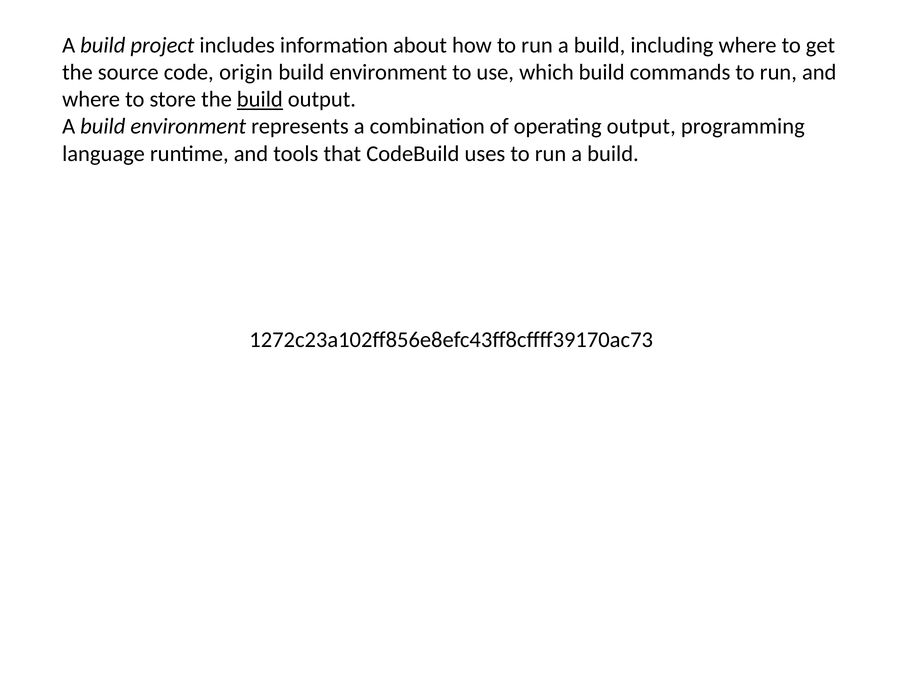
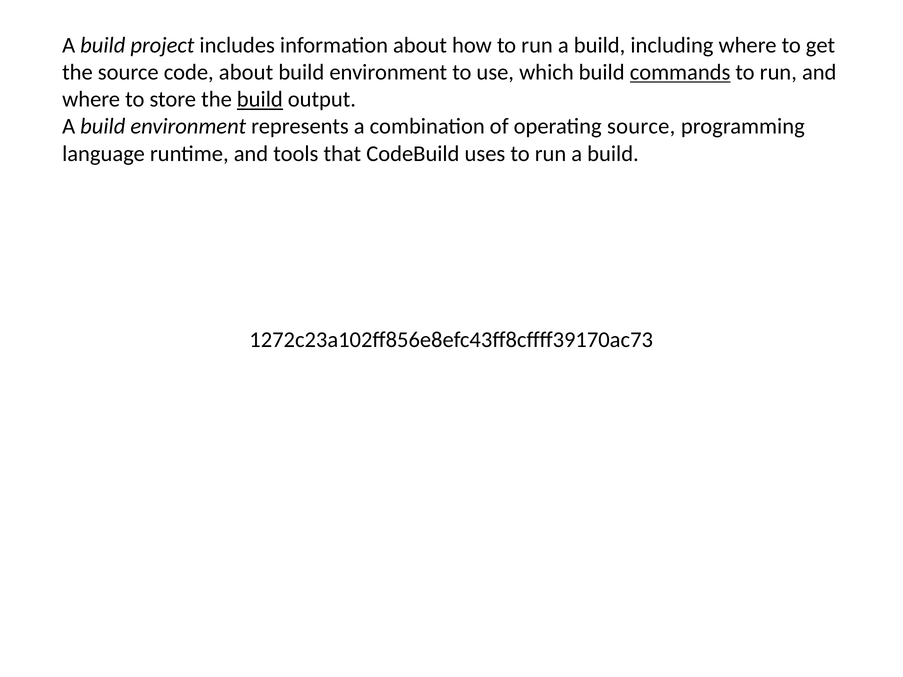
code origin: origin -> about (246, 72)
commands underline: none -> present (680, 72)
operating output: output -> source (641, 127)
